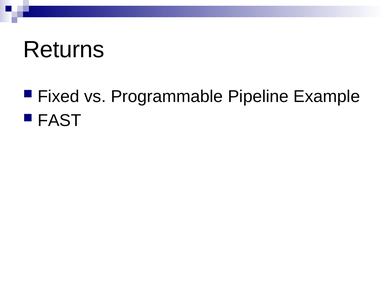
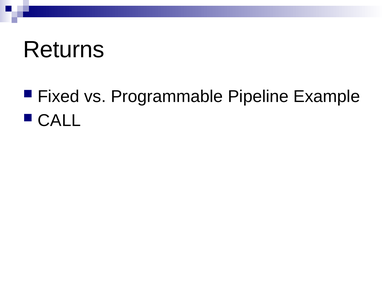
FAST: FAST -> CALL (59, 121)
